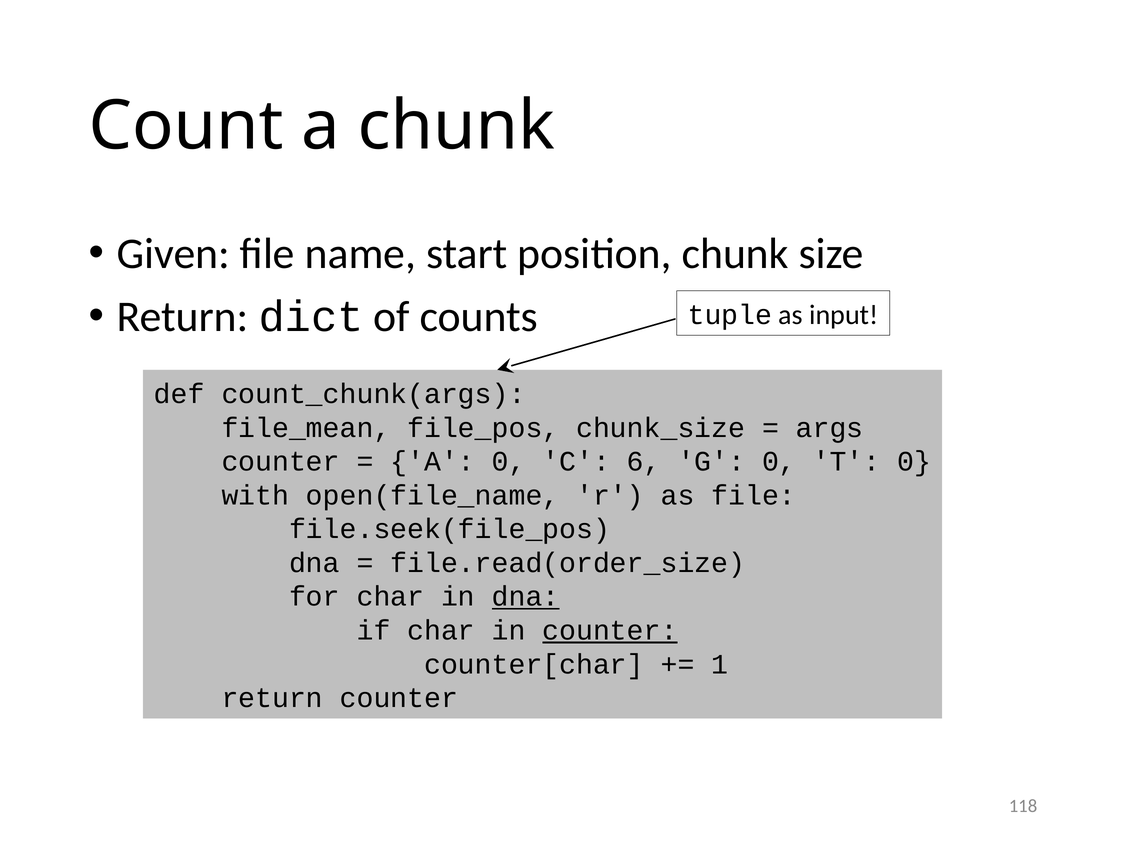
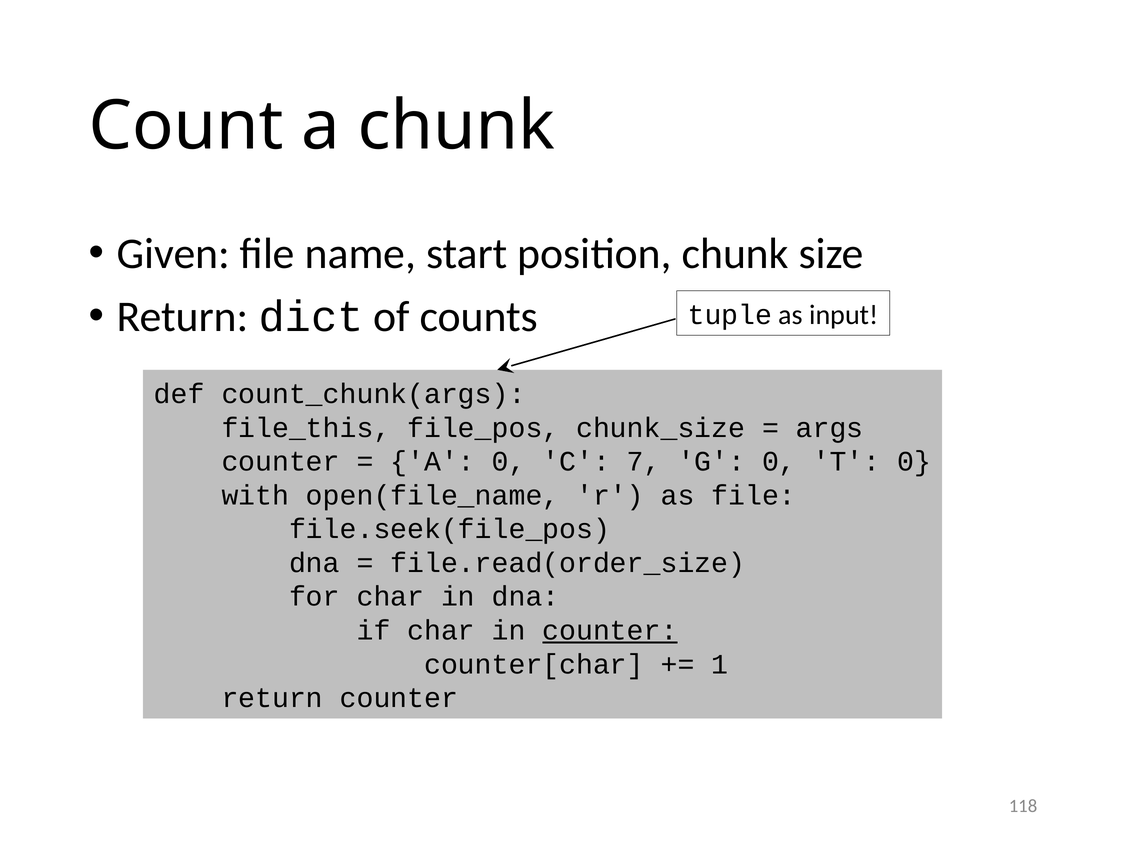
file_mean: file_mean -> file_this (306, 428)
6: 6 -> 7 (644, 462)
dna underline: present -> none (526, 597)
